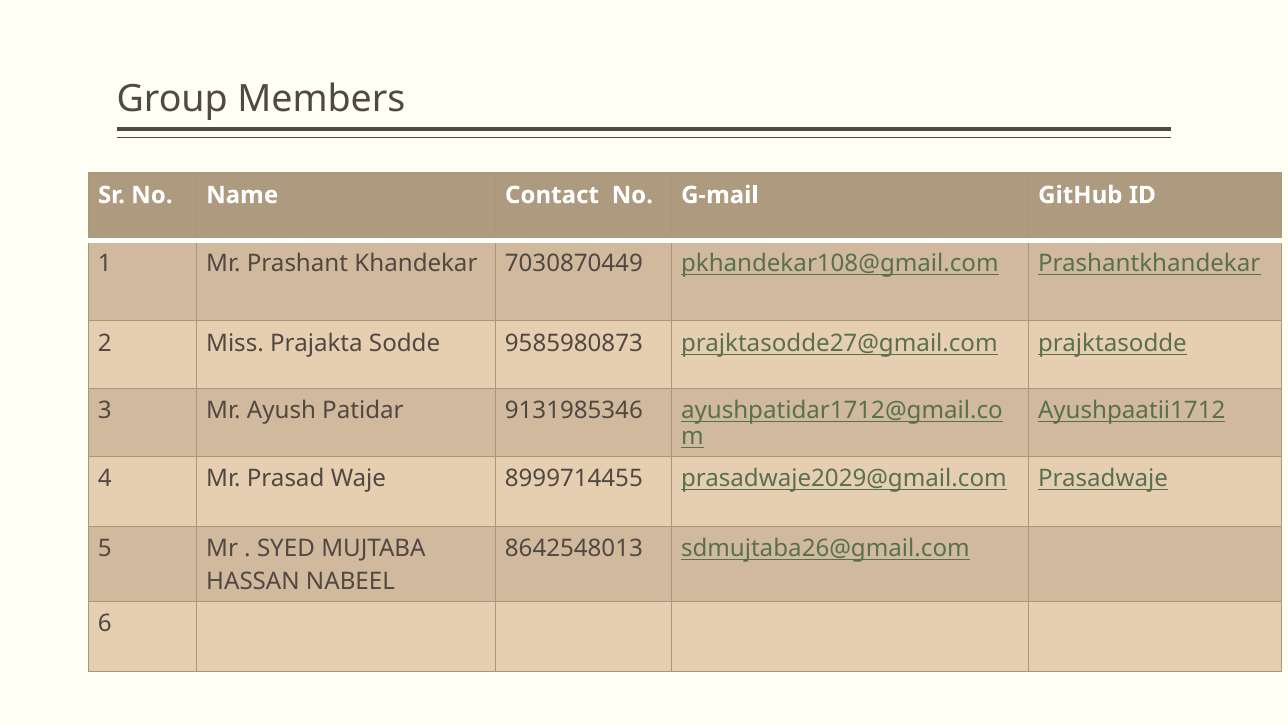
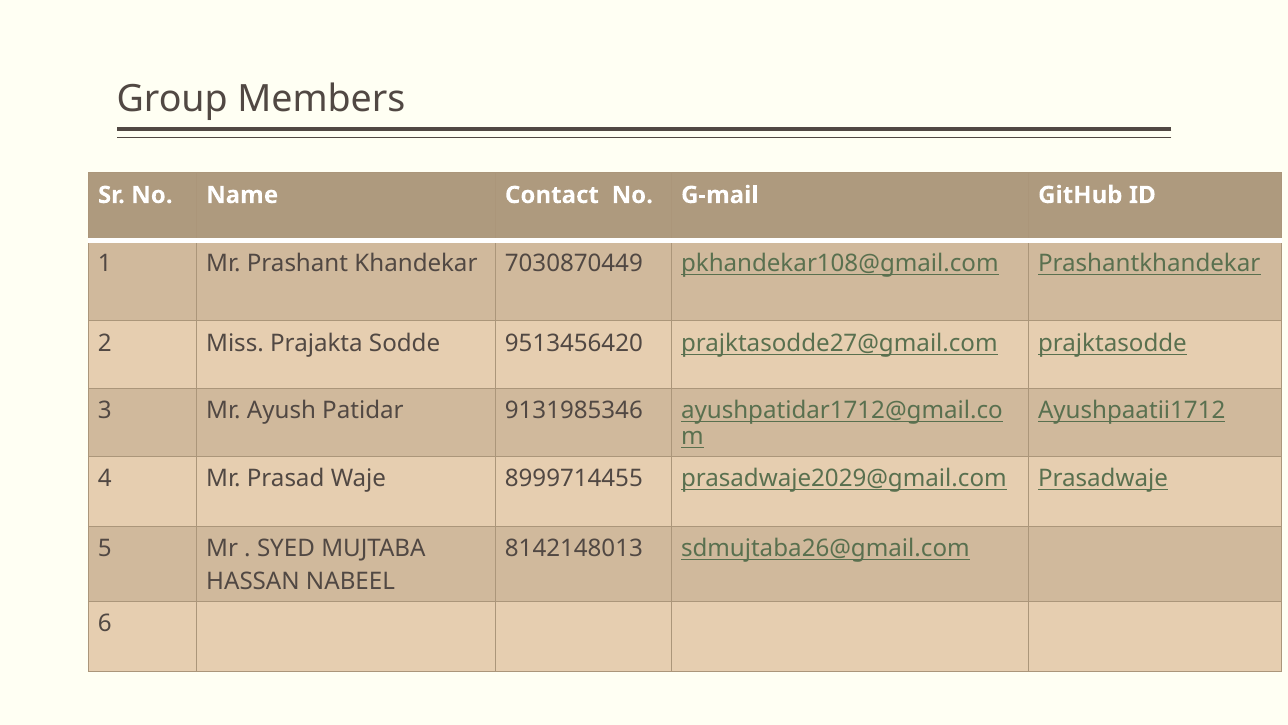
9585980873: 9585980873 -> 9513456420 (574, 343)
8642548013: 8642548013 -> 8142148013 (574, 548)
